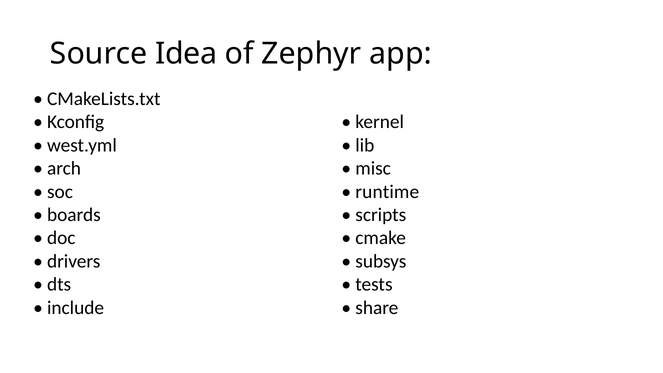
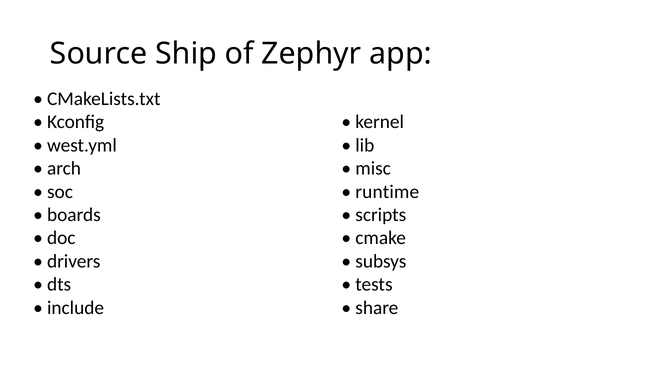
Idea: Idea -> Ship (186, 54)
